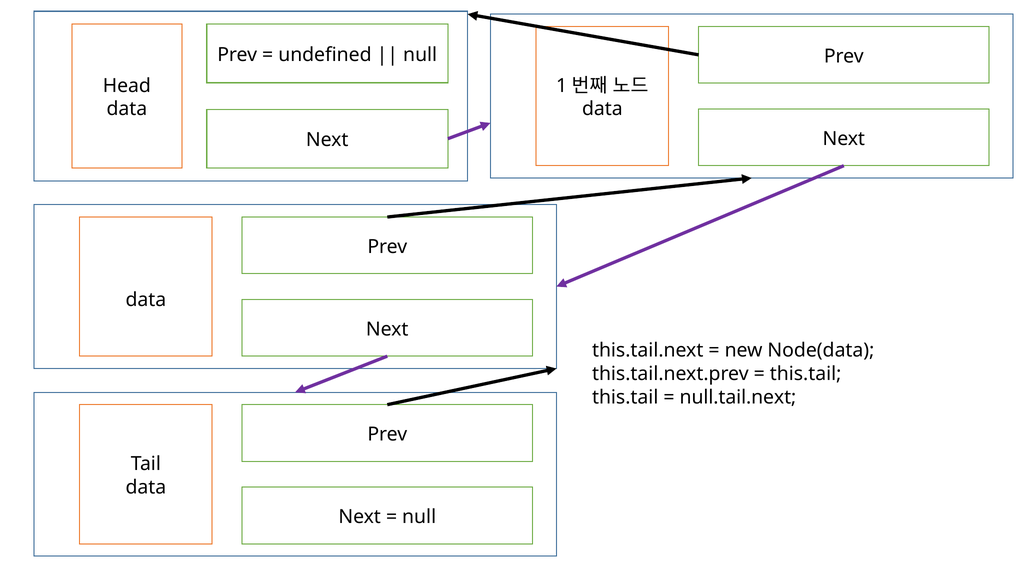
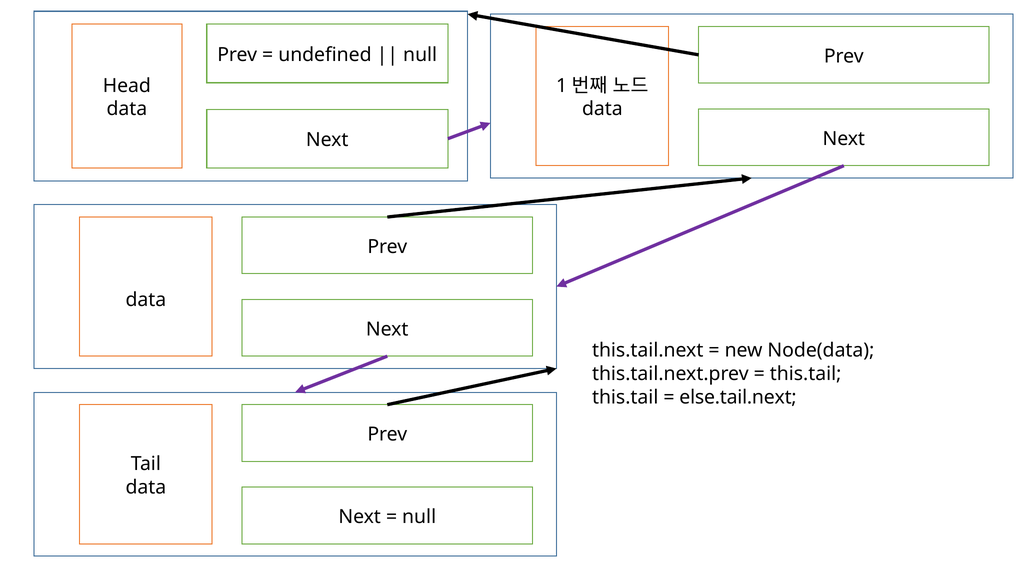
null.tail.next: null.tail.next -> else.tail.next (738, 397)
